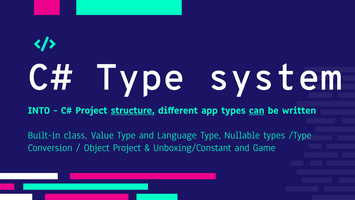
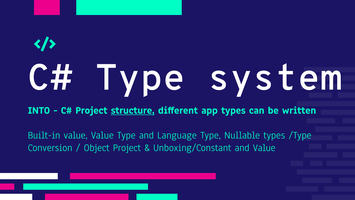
can underline: present -> none (257, 110)
Built-in class: class -> value (76, 135)
and Game: Game -> Value (264, 147)
